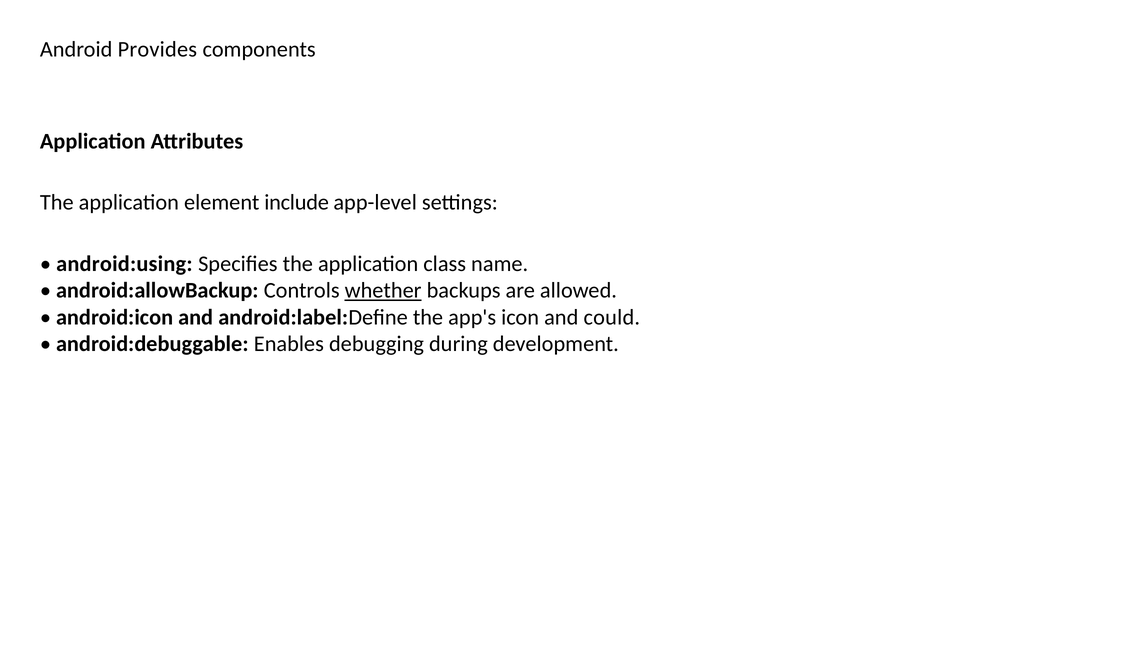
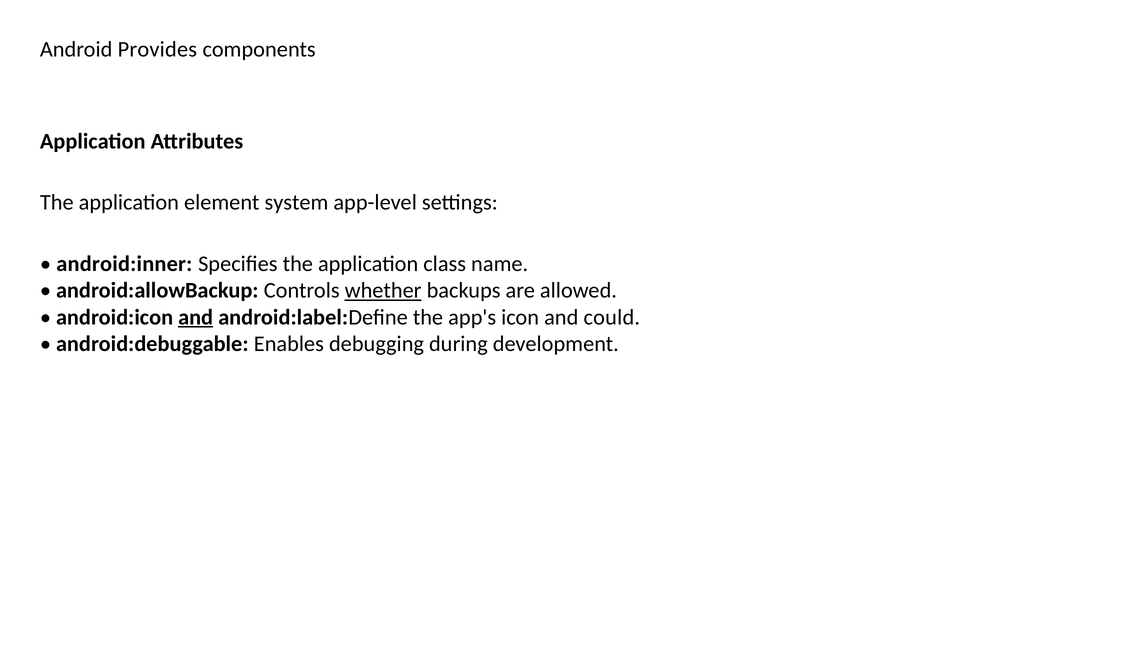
include: include -> system (296, 202)
android:using: android:using -> android:inner (124, 264)
and underline: none -> present (196, 317)
